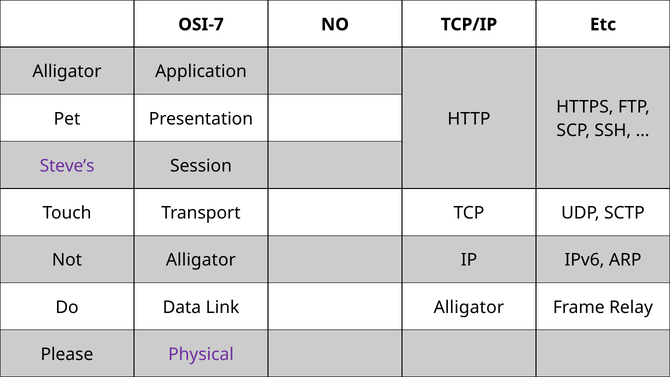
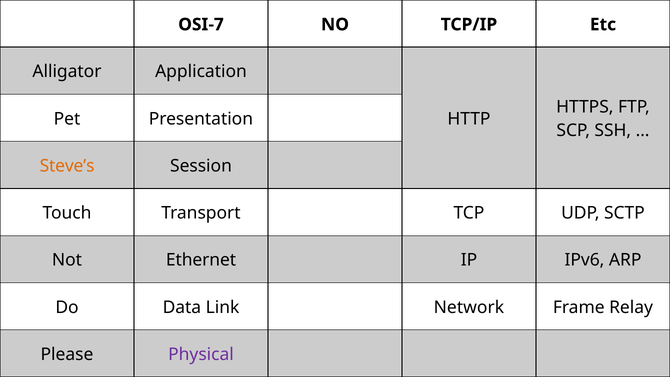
Steve’s colour: purple -> orange (67, 166)
Not Alligator: Alligator -> Ethernet (201, 260)
Link Alligator: Alligator -> Network (469, 307)
